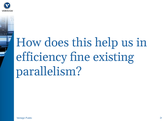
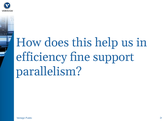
existing: existing -> support (114, 57)
